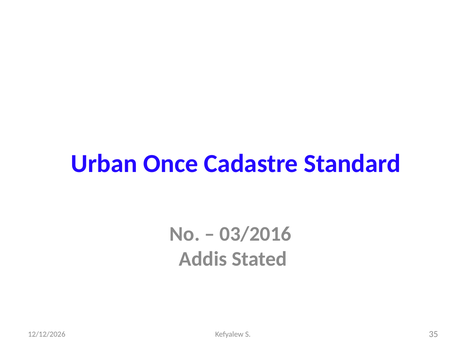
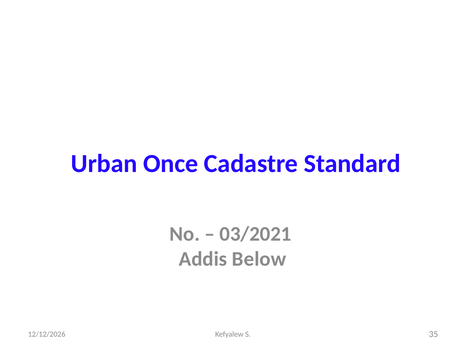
03/2016: 03/2016 -> 03/2021 (256, 234)
Stated: Stated -> Below (259, 259)
